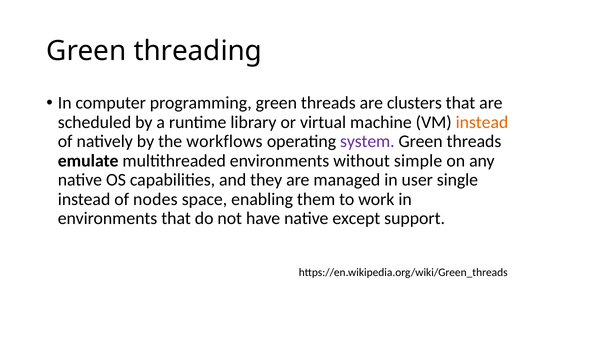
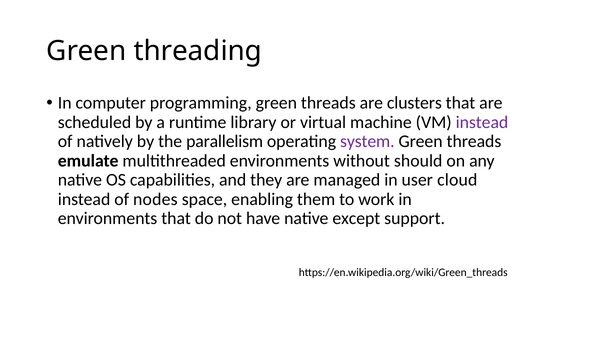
instead colour: orange -> purple (482, 122)
workflows: workflows -> parallelism (225, 141)
simple: simple -> should (418, 161)
single: single -> cloud (457, 180)
